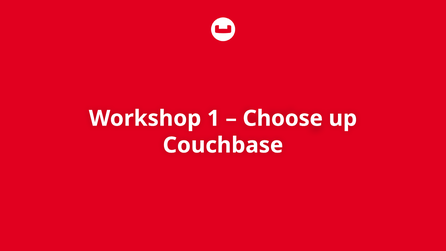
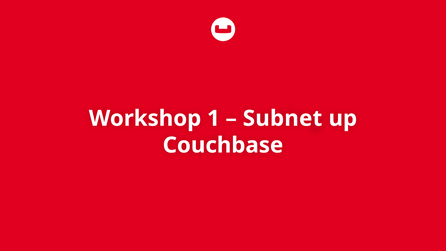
Choose: Choose -> Subnet (283, 118)
